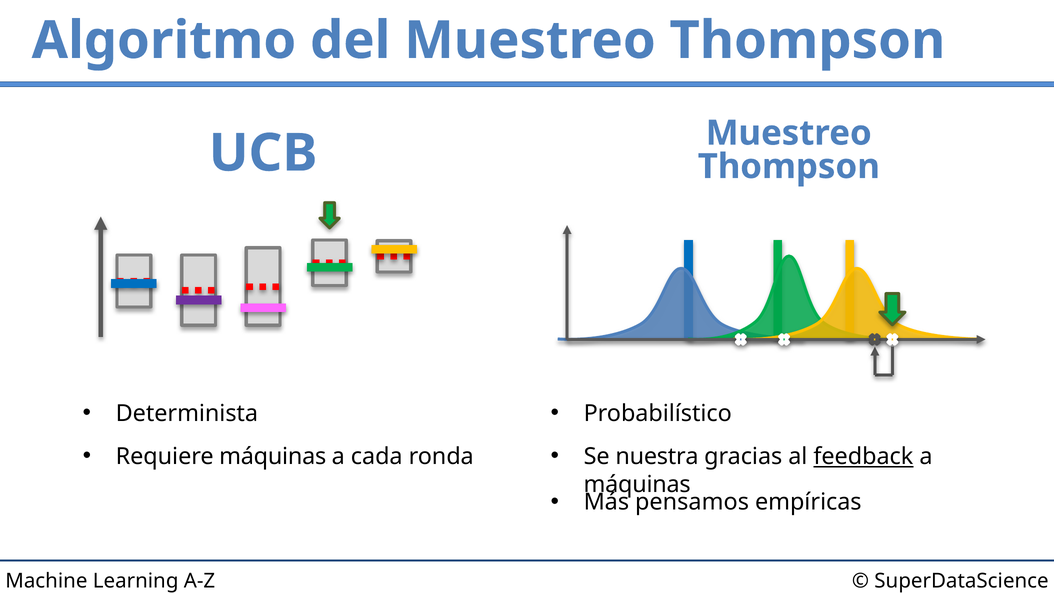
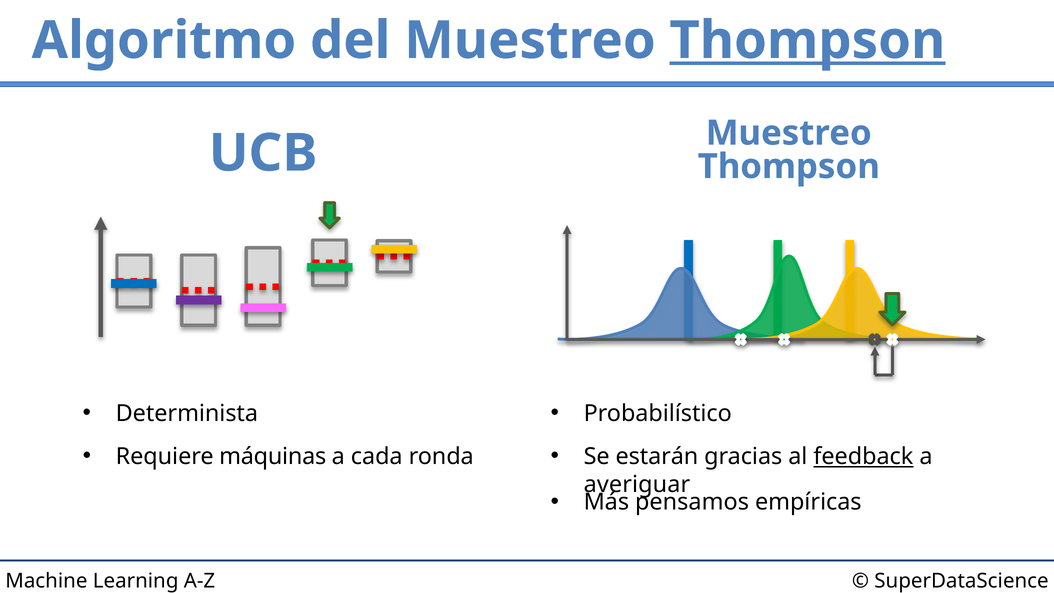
Thompson underline: none -> present (807, 41)
nuestra: nuestra -> estarán (657, 456)
máquinas: máquinas -> averiguar (637, 485)
